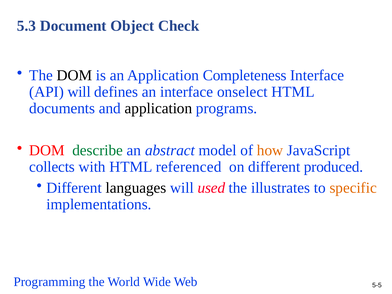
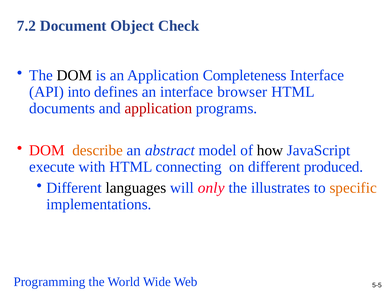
5.3: 5.3 -> 7.2 (27, 26)
API will: will -> into (79, 92)
onselect: onselect -> browser (242, 92)
application colour: black -> red (158, 108)
describe colour: green -> orange (98, 150)
how colour: orange -> black (270, 150)
collects: collects -> execute (52, 167)
referenced: referenced -> connecting (189, 167)
used: used -> only (211, 188)
